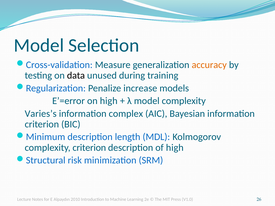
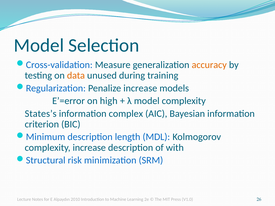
data colour: black -> orange (76, 76)
Varies’s: Varies’s -> States’s (41, 114)
complexity criterion: criterion -> increase (89, 148)
of high: high -> with (175, 148)
